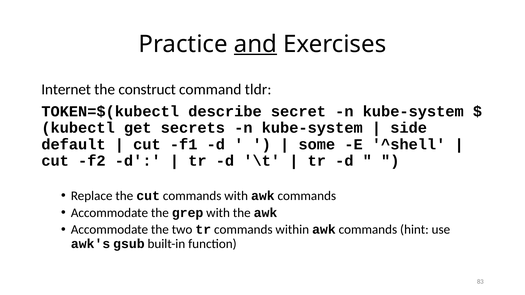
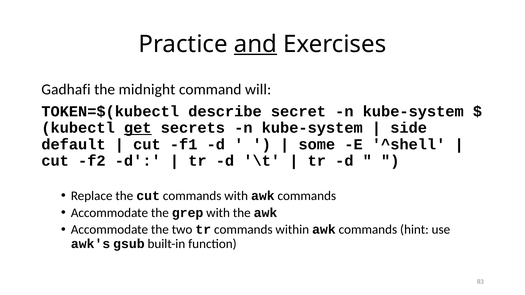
Internet: Internet -> Gadhafi (66, 89)
construct: construct -> midnight (147, 89)
tldr: tldr -> will (258, 89)
get underline: none -> present (138, 128)
